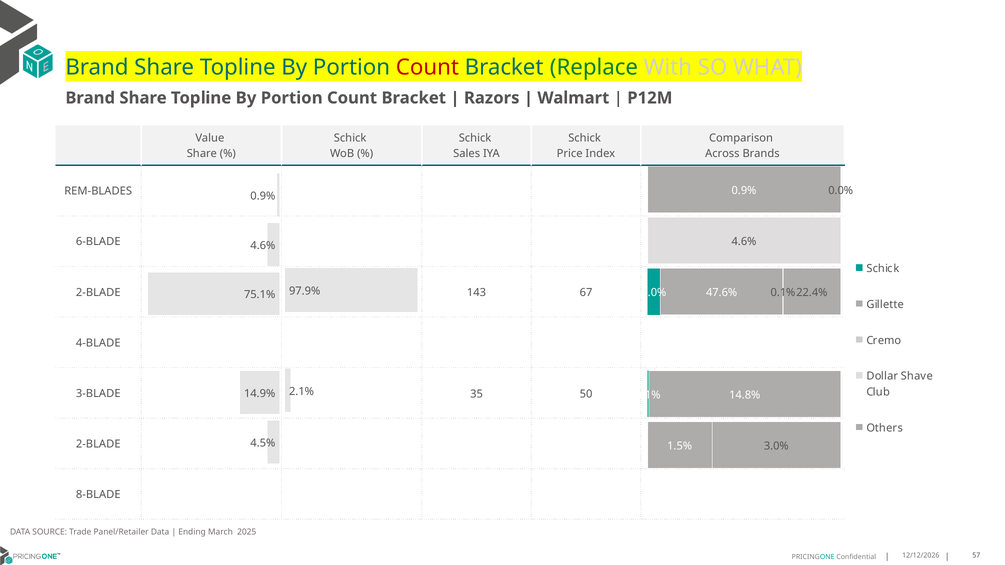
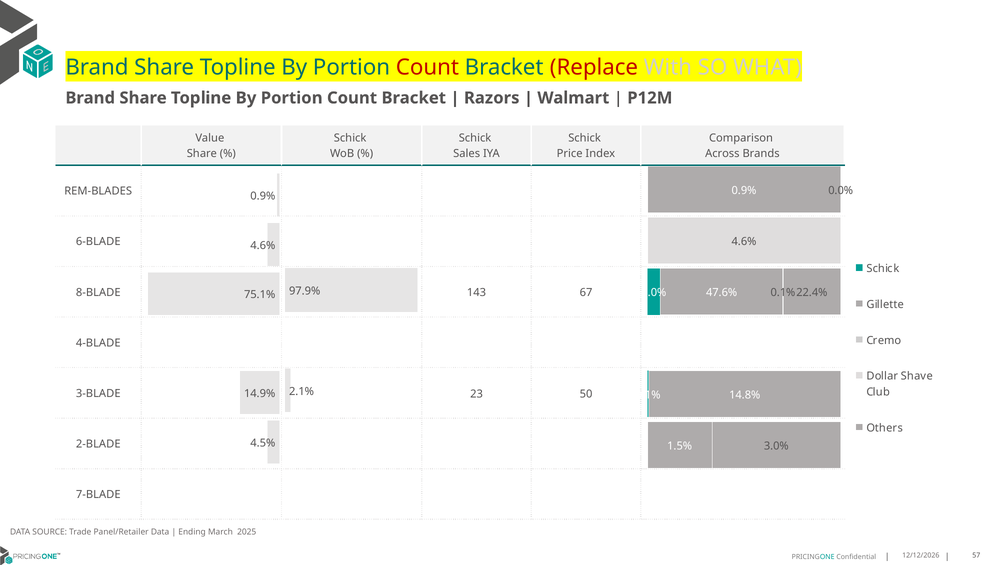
Replace colour: green -> red (594, 68)
2-BLADE: 2-BLADE -> 8-BLADE (98, 293)
35: 35 -> 23 (477, 394)
8-BLADE: 8-BLADE -> 7-BLADE (98, 495)
